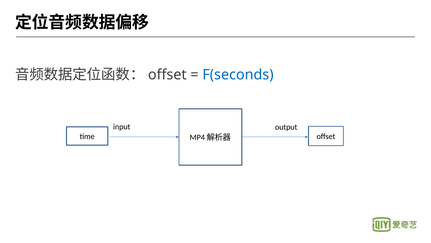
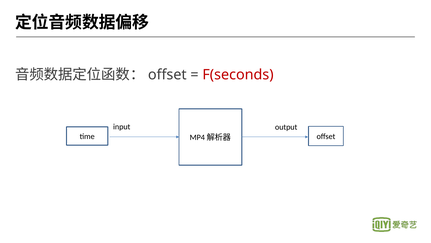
F(seconds colour: blue -> red (238, 74)
